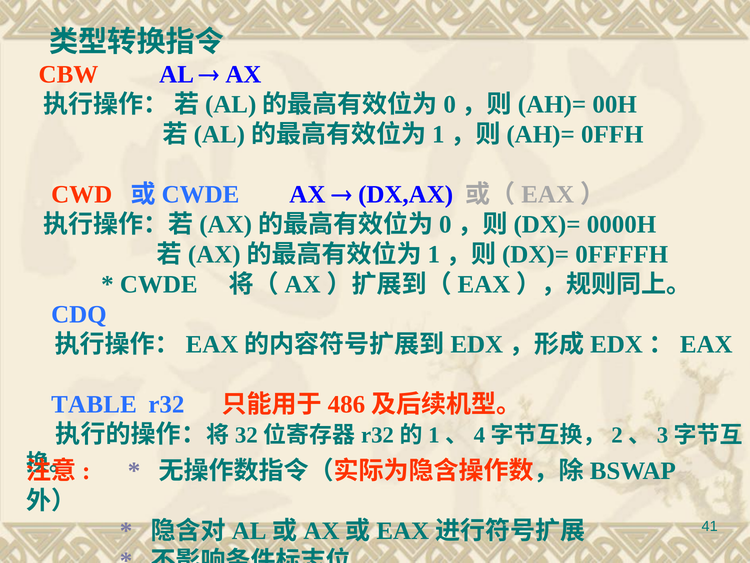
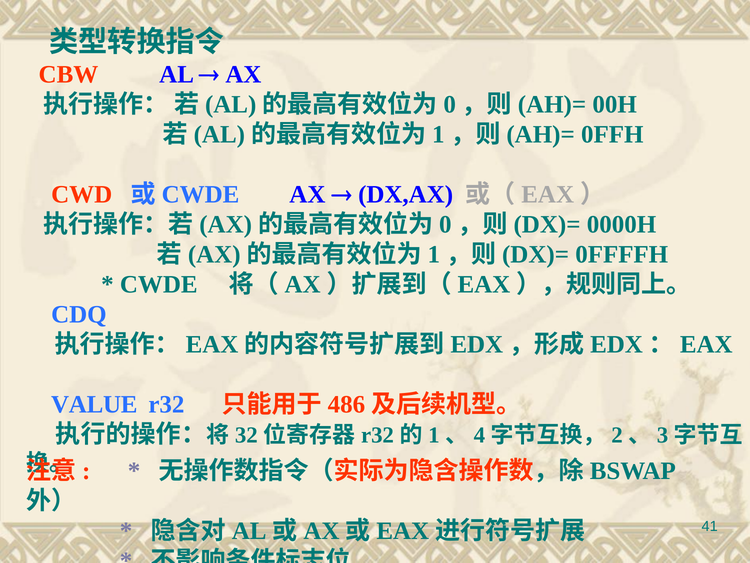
TABLE: TABLE -> VALUE (94, 404)
